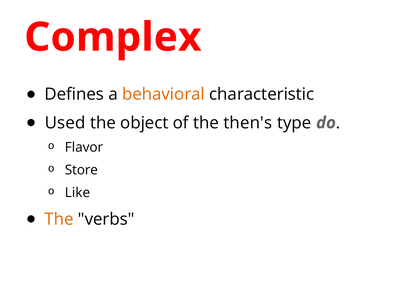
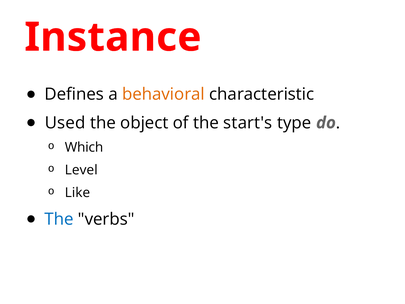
Complex: Complex -> Instance (113, 37)
then's: then's -> start's (248, 123)
Flavor: Flavor -> Which (84, 147)
Store: Store -> Level (81, 170)
The colour: orange -> blue (59, 219)
